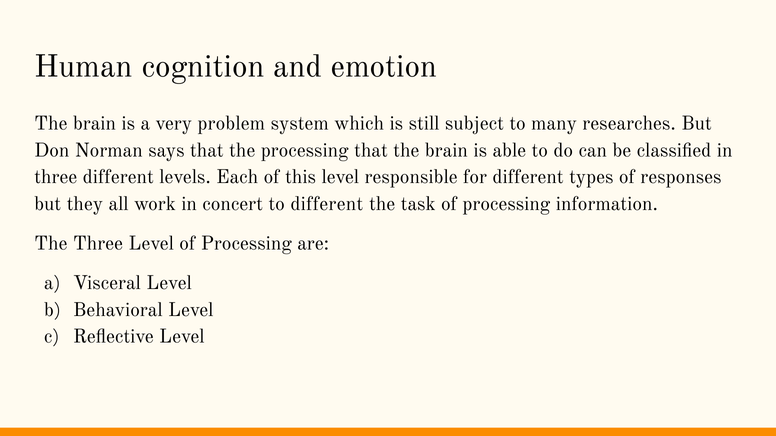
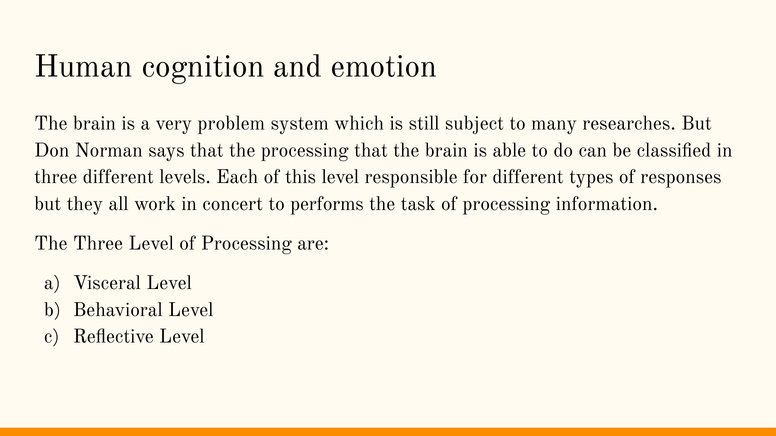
to different: different -> performs (327, 204)
